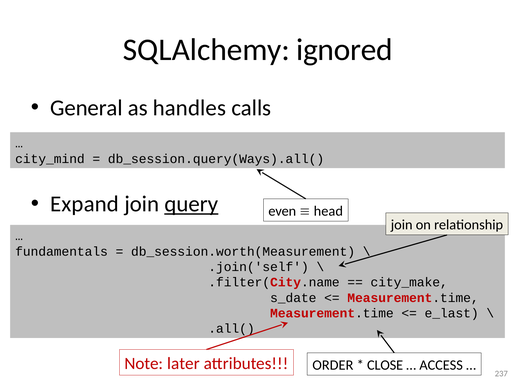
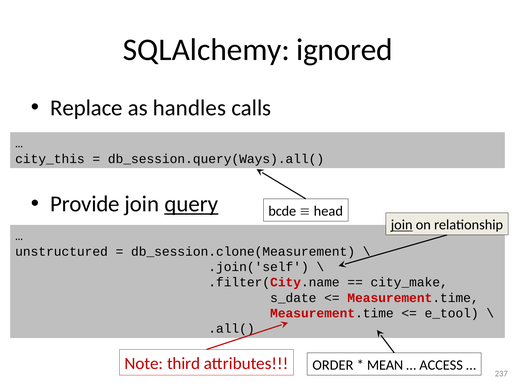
General: General -> Replace (86, 108)
city_mind: city_mind -> city_this (50, 159)
Expand: Expand -> Provide (85, 204)
even: even -> bcde (282, 211)
join underline: none -> present (402, 225)
fundamentals: fundamentals -> unstructured (62, 252)
db_session.worth(Measurement: db_session.worth(Measurement -> db_session.clone(Measurement (243, 252)
e_last: e_last -> e_tool (452, 313)
later: later -> third (184, 364)
CLOSE: CLOSE -> MEAN (385, 365)
